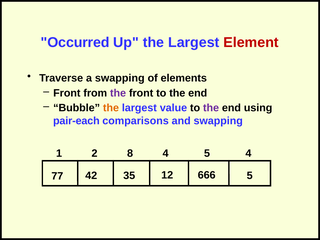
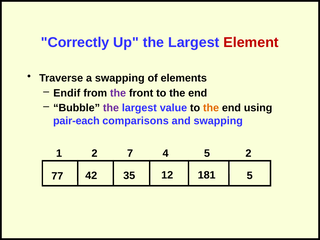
Occurred: Occurred -> Correctly (75, 42)
Front: Front -> Endif (67, 93)
the colour: orange -> purple (111, 108)
the colour: purple -> orange (211, 108)
8: 8 -> 7 (130, 153)
5 4: 4 -> 2 (248, 153)
666: 666 -> 181 (207, 175)
